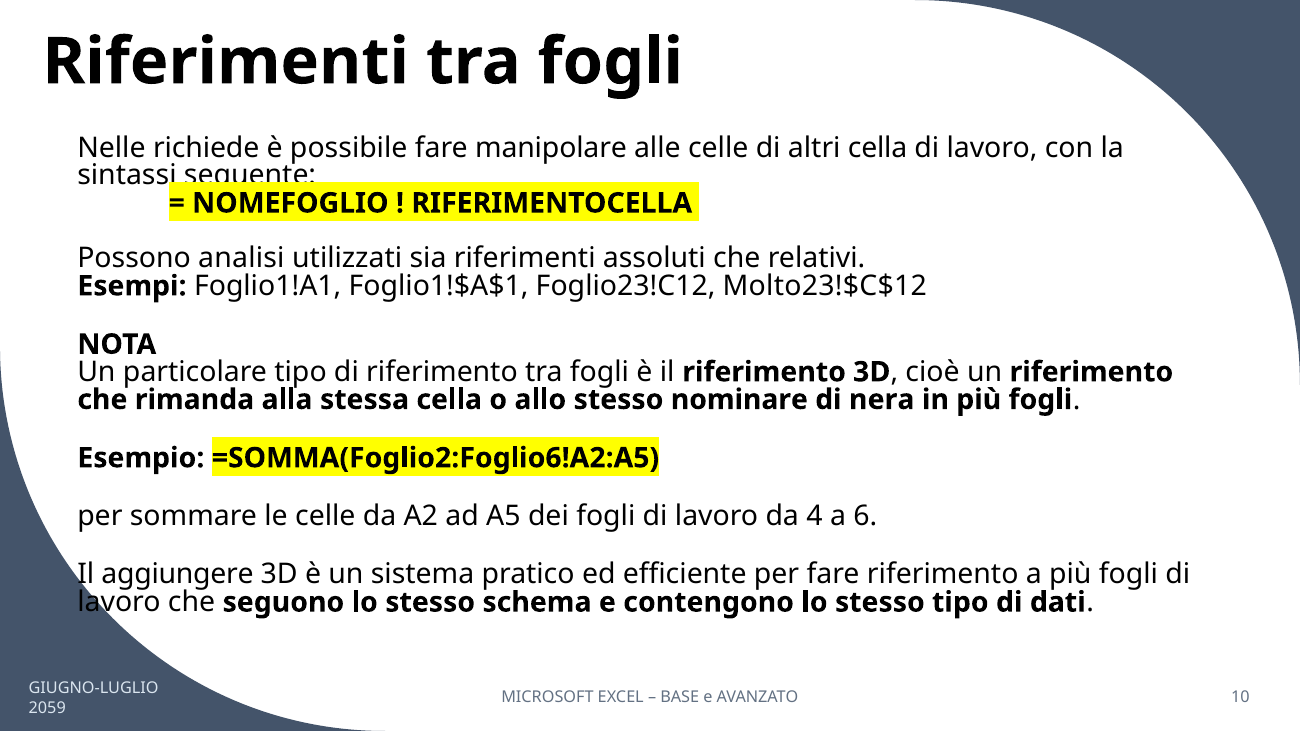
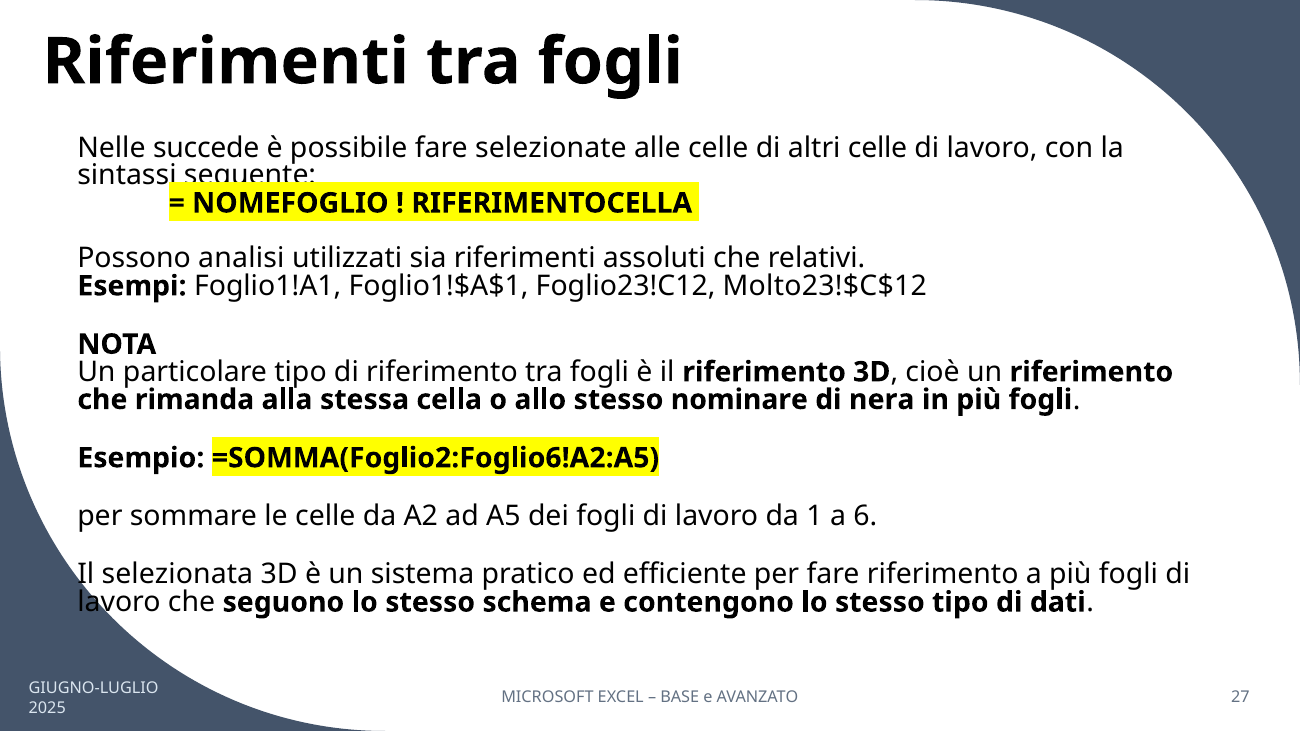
richiede: richiede -> succede (206, 148)
manipolare: manipolare -> selezionate (551, 148)
altri cella: cella -> celle (878, 148)
4: 4 -> 1 (815, 516)
aggiungere: aggiungere -> selezionata (177, 575)
10: 10 -> 27 (1240, 697)
2059: 2059 -> 2025 (47, 708)
